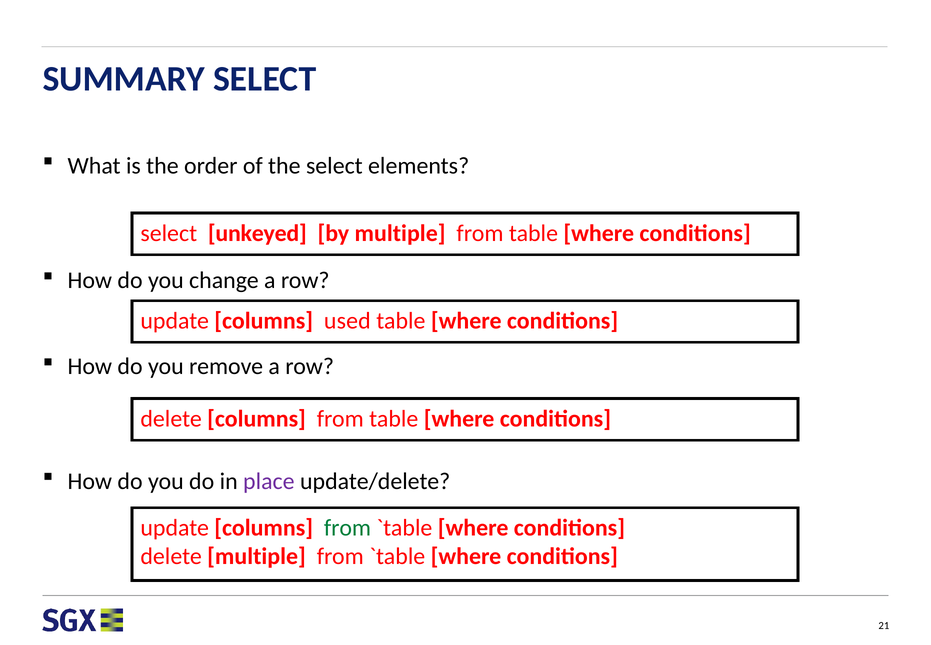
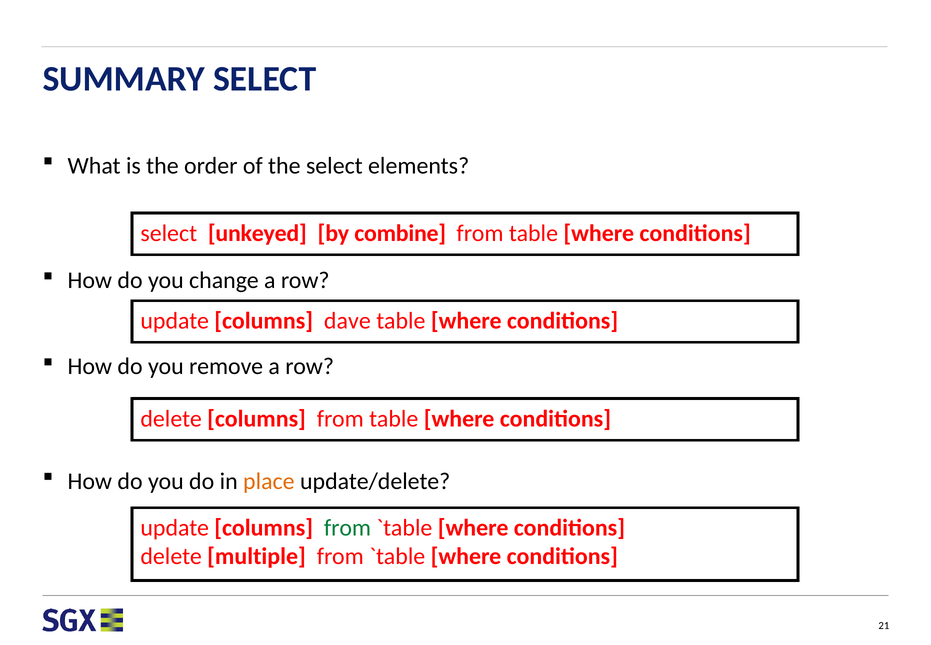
by multiple: multiple -> combine (400, 233)
used: used -> dave (347, 321)
place colour: purple -> orange (269, 481)
